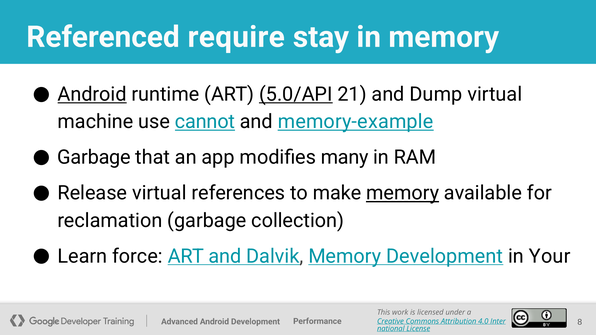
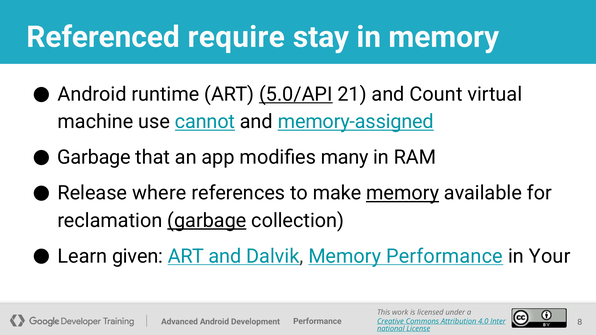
Android underline: present -> none (92, 94)
Dump: Dump -> Count (436, 94)
memory-example: memory-example -> memory-assigned (356, 122)
Release virtual: virtual -> where (159, 193)
garbage underline: none -> present (207, 221)
force: force -> given (137, 256)
Memory Development: Development -> Performance (444, 256)
